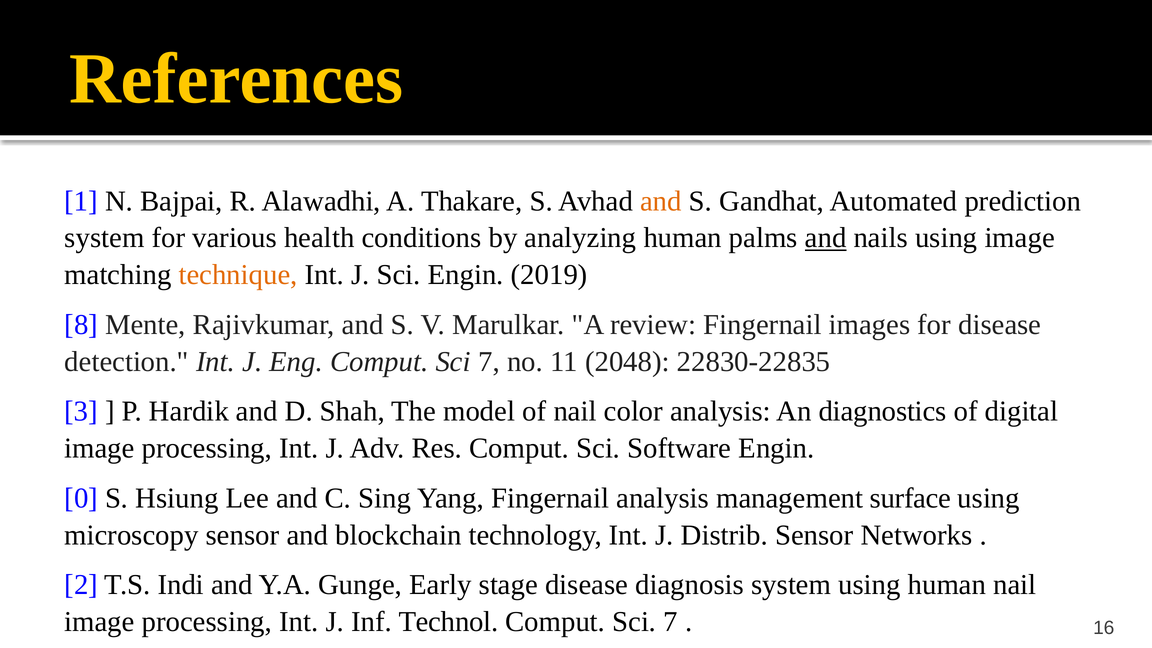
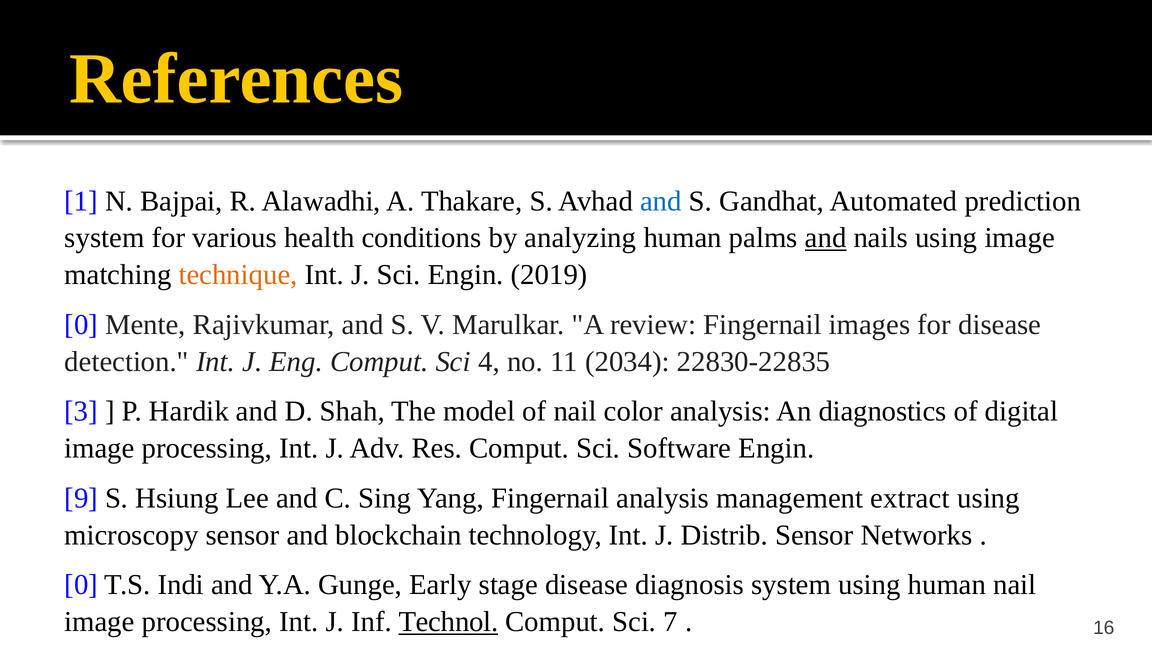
and colour: orange -> blue (661, 201)
8: 8 -> 0 (81, 325)
Eng Comput Sci 7: 7 -> 4 (489, 362)
2048: 2048 -> 2034 (627, 362)
0: 0 -> 9 (81, 498)
surface: surface -> extract (910, 498)
2: 2 -> 0 (81, 585)
Technol underline: none -> present (448, 622)
